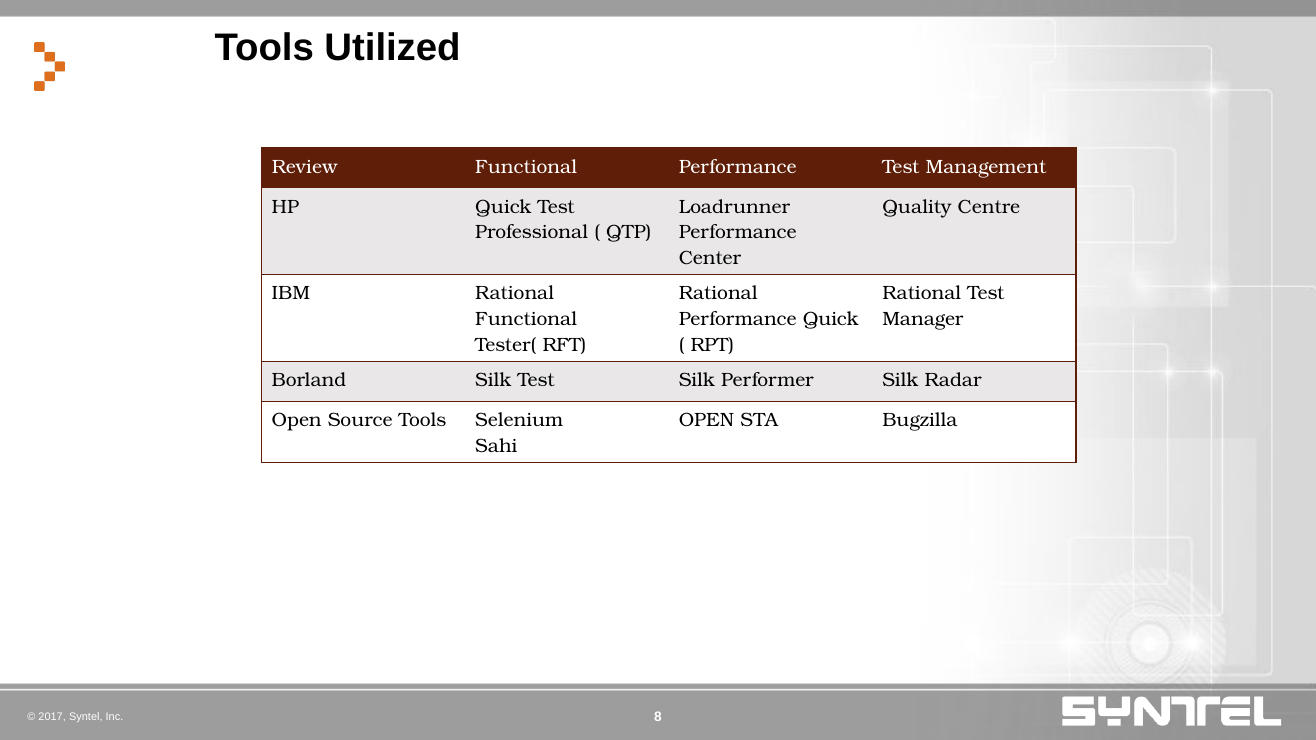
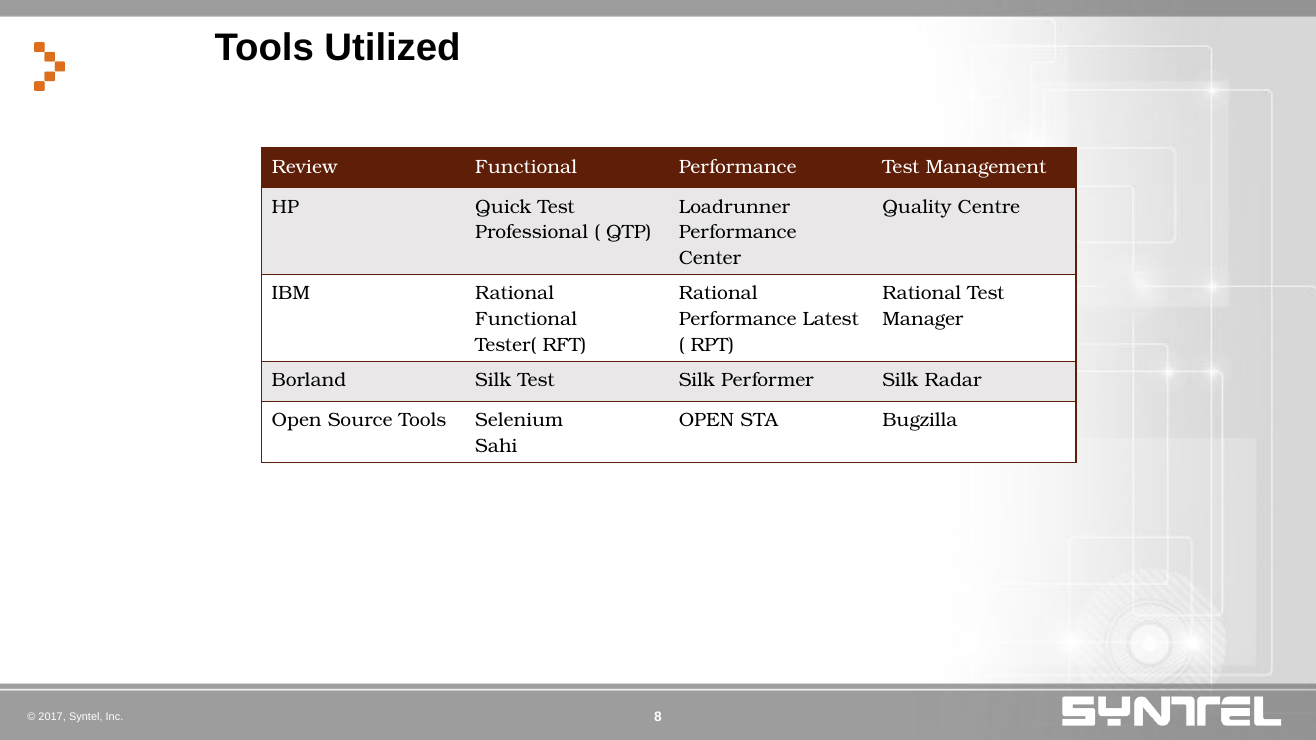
Performance Quick: Quick -> Latest (831, 319)
